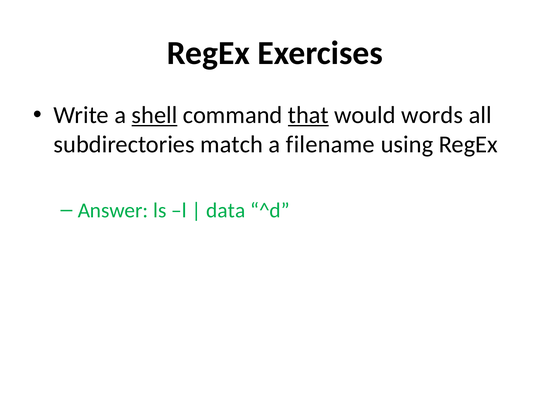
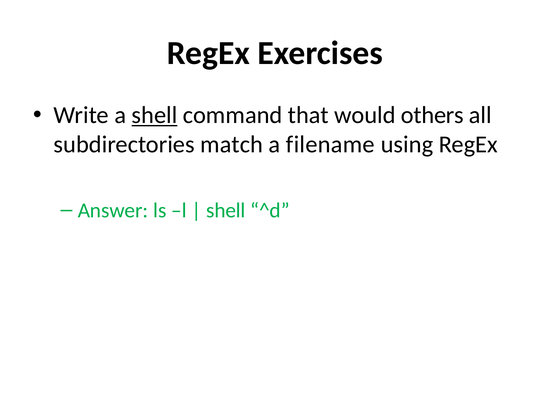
that underline: present -> none (308, 115)
words: words -> others (432, 115)
data: data -> shell (226, 211)
